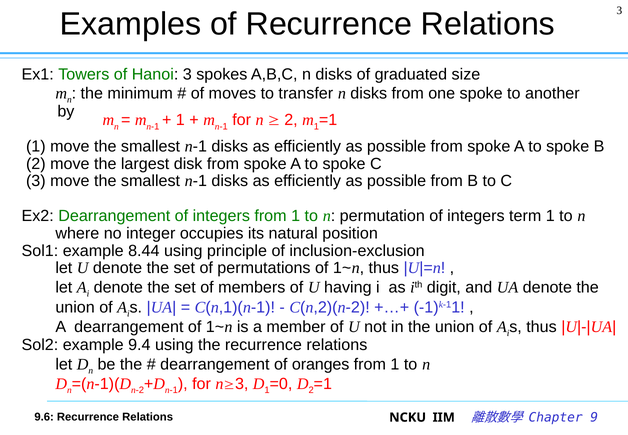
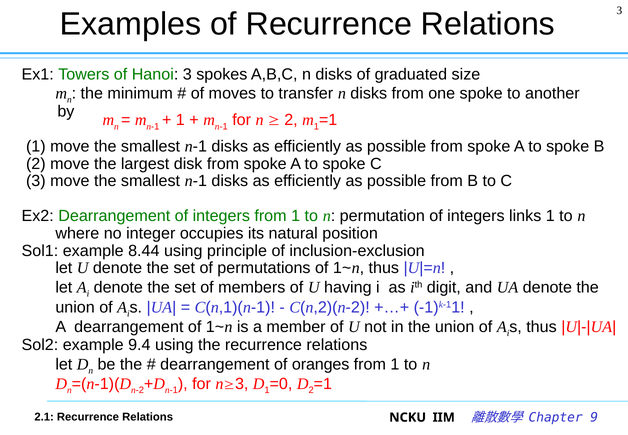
term: term -> links (525, 216)
9.6: 9.6 -> 2.1 (44, 417)
